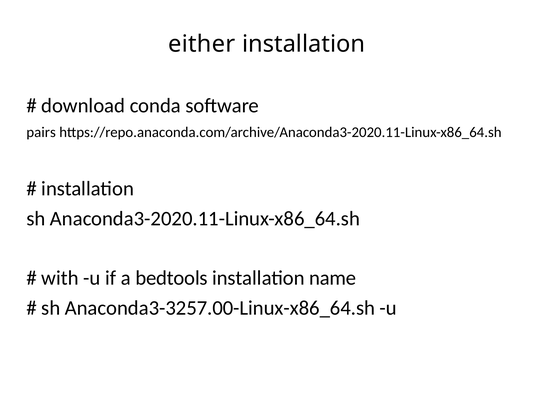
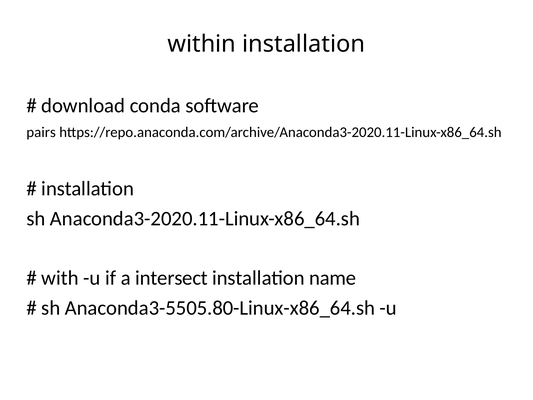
either: either -> within (202, 44)
bedtools: bedtools -> intersect (172, 278)
Anaconda3-3257.00-Linux-x86_64.sh: Anaconda3-3257.00-Linux-x86_64.sh -> Anaconda3-5505.80-Linux-x86_64.sh (220, 308)
